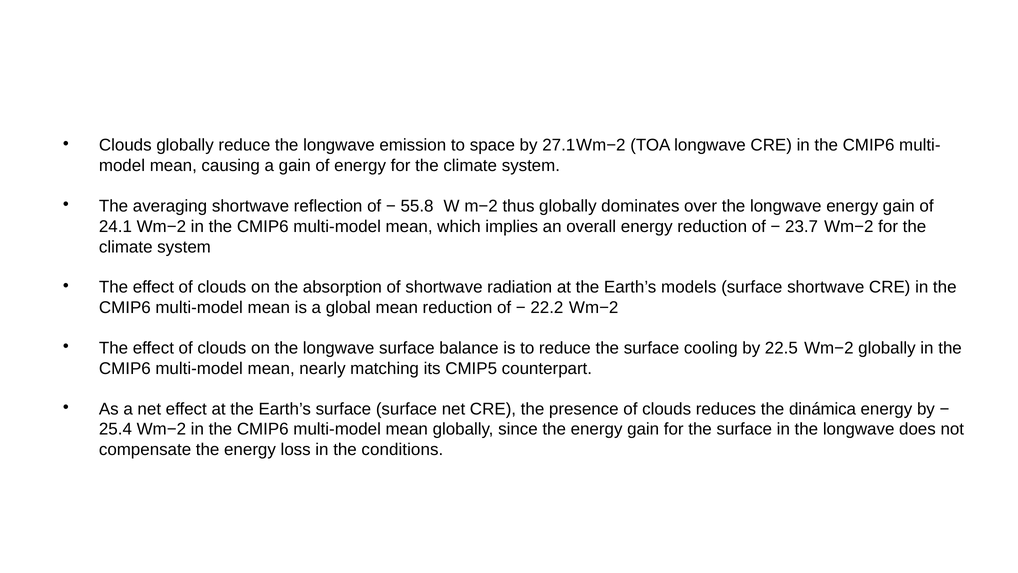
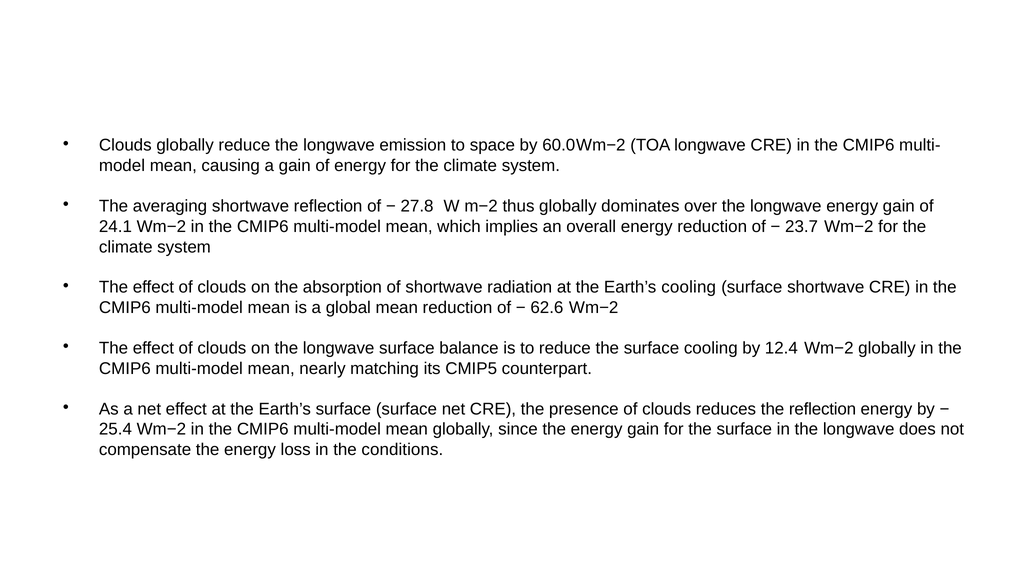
27.1: 27.1 -> 60.0 (559, 145)
55.8: 55.8 -> 27.8 (417, 206)
Earth’s models: models -> cooling (689, 287)
22.2: 22.2 -> 62.6 (547, 308)
22.5: 22.5 -> 12.4 (781, 348)
the dinámica: dinámica -> reflection (823, 409)
